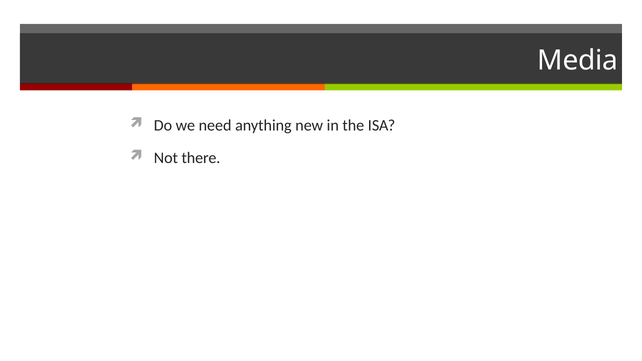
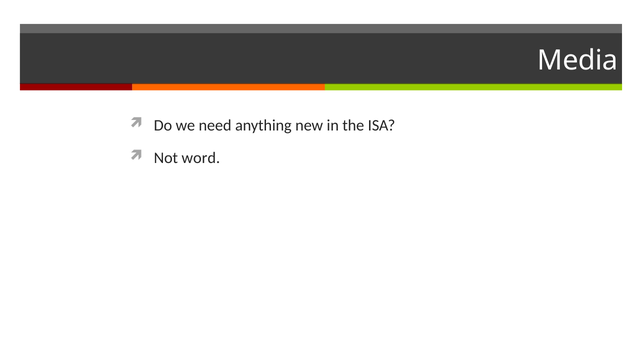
there: there -> word (201, 158)
